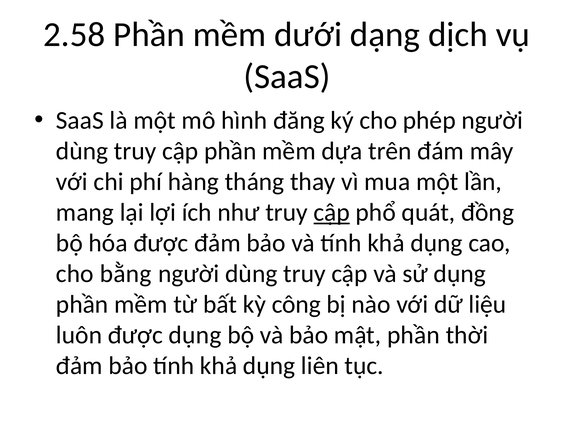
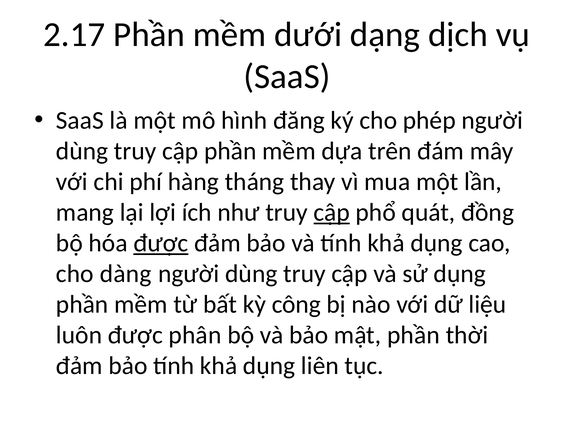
2.58: 2.58 -> 2.17 (74, 35)
được underline: none -> present (161, 243)
bằng: bằng -> dàng (126, 274)
được dụng: dụng -> phân (195, 335)
